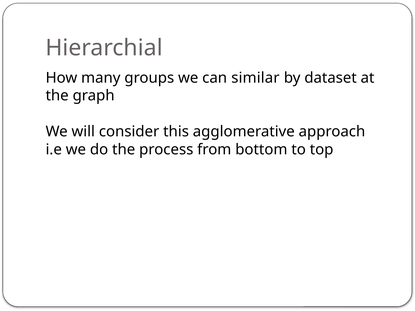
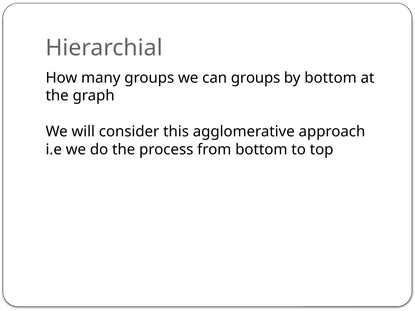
can similar: similar -> groups (256, 78)
by dataset: dataset -> bottom (331, 78)
